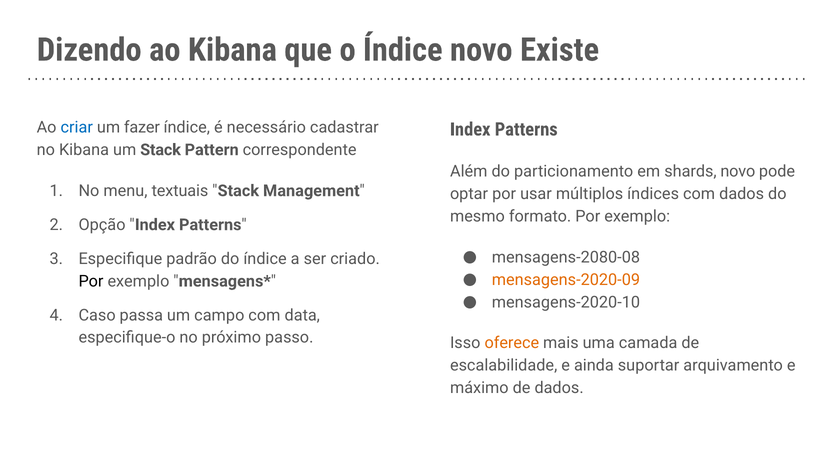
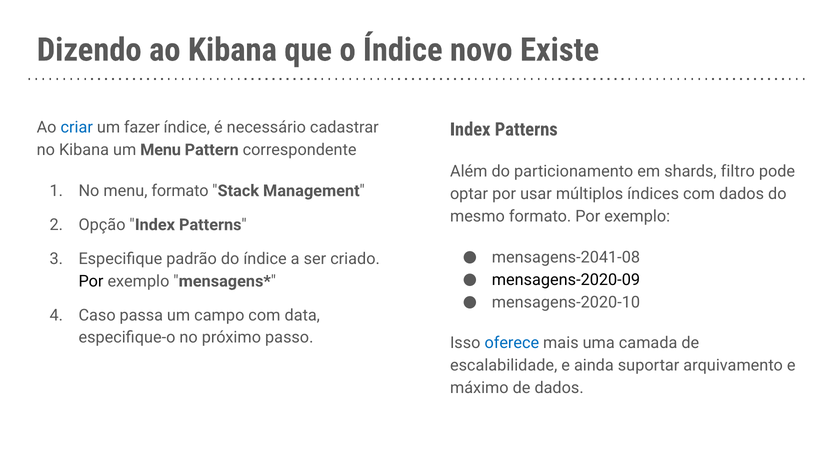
um Stack: Stack -> Menu (161, 150)
shards novo: novo -> filtro (738, 172)
menu textuais: textuais -> formato (180, 191)
mensagens-2080-08: mensagens-2080-08 -> mensagens-2041-08 (566, 257)
mensagens-2020-09 colour: orange -> black (566, 280)
oferece colour: orange -> blue (512, 343)
